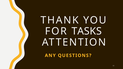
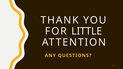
TASKS: TASKS -> LITTLE (87, 31)
